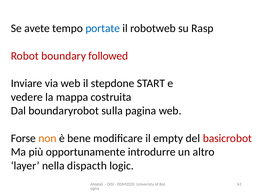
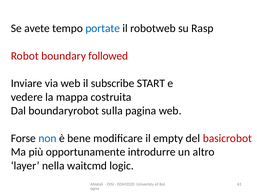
stepdone: stepdone -> subscribe (113, 83)
non colour: orange -> blue (47, 138)
dispacth: dispacth -> waitcmd (87, 165)
